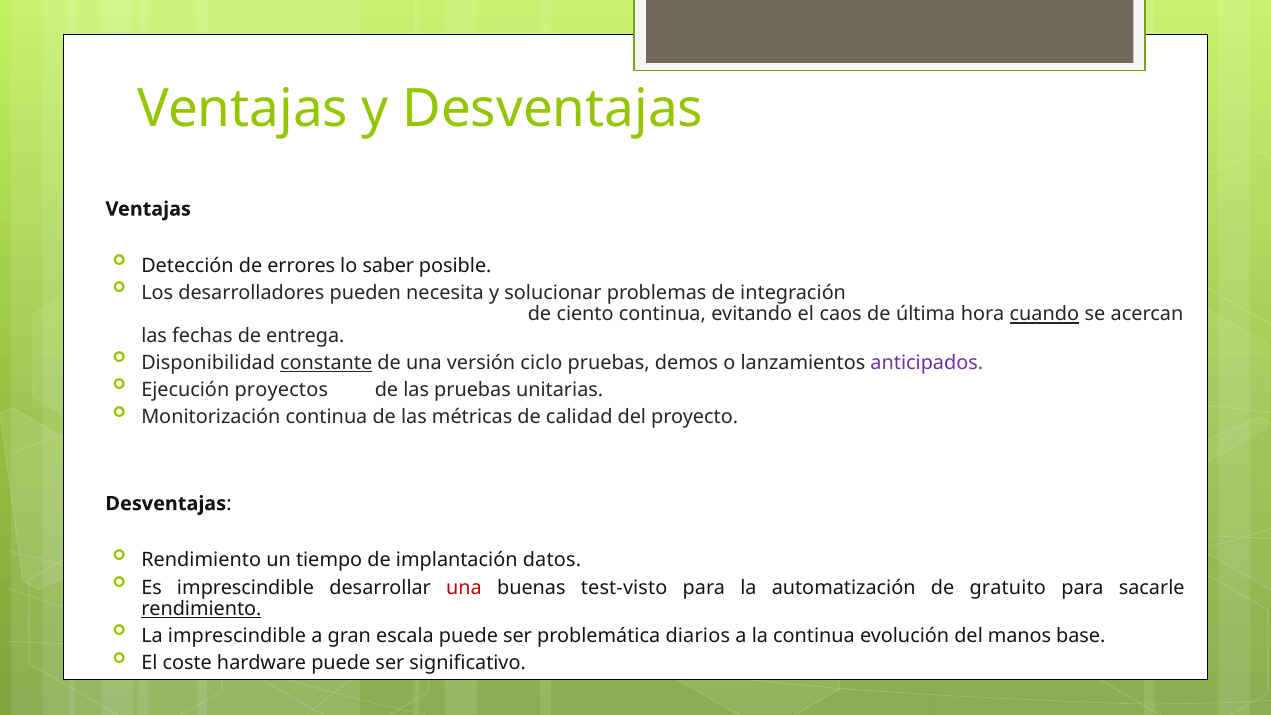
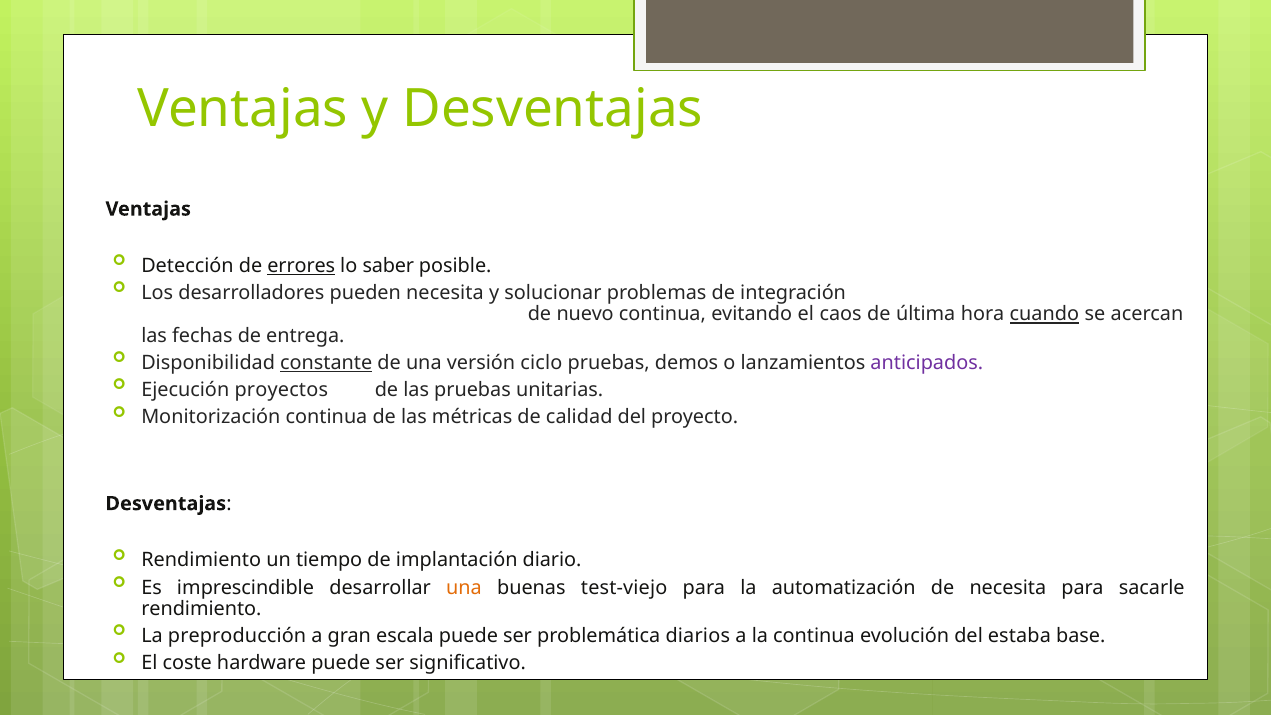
errores underline: none -> present (301, 266)
ciento: ciento -> nuevo (585, 314)
datos: datos -> diario (552, 560)
una colour: red -> orange (464, 587)
test-visto: test-visto -> test-viejo (624, 587)
de gratuito: gratuito -> necesita (1008, 587)
rendimiento underline: present -> none (201, 609)
La imprescindible: imprescindible -> preproducción (237, 636)
manos: manos -> estaba (1019, 636)
